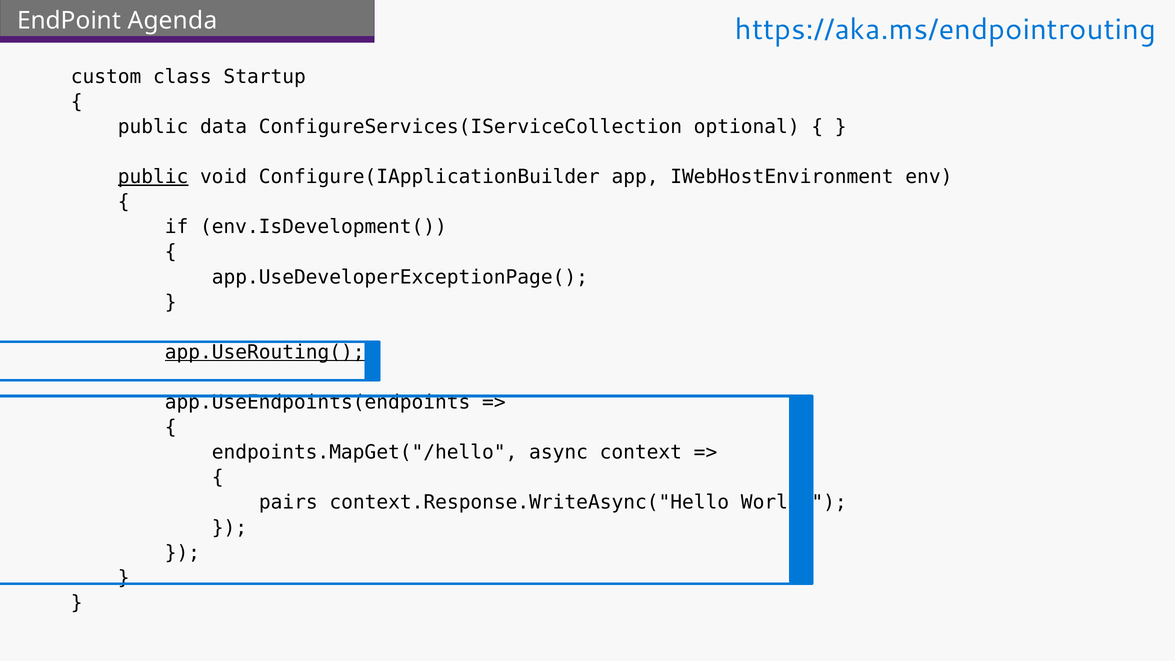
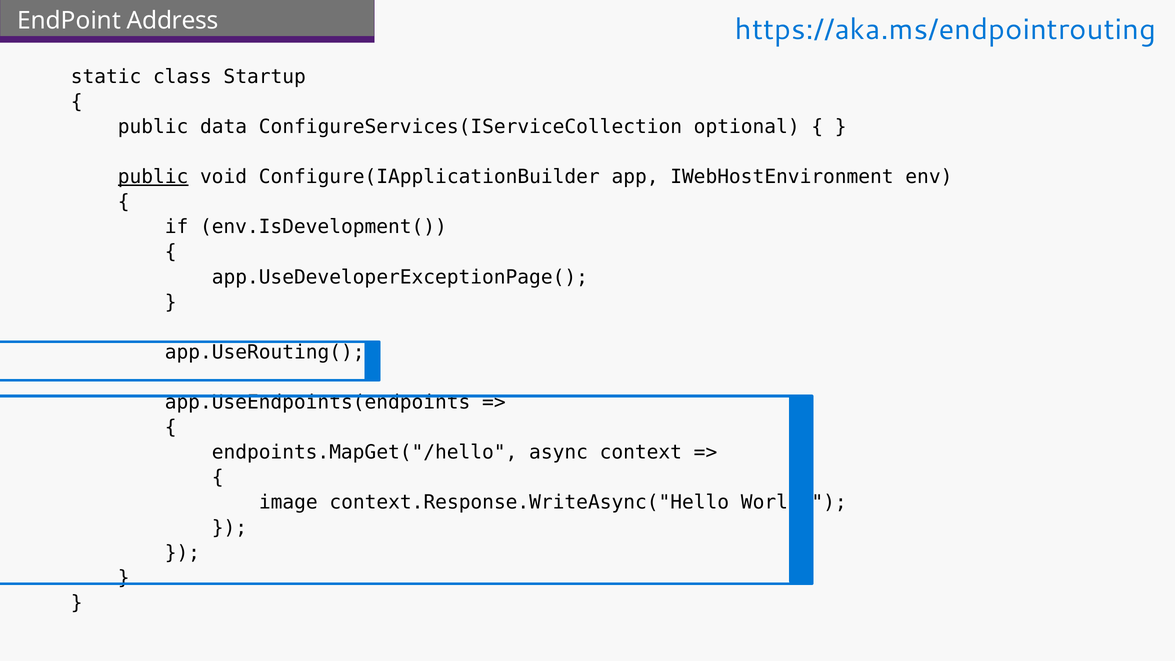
Agenda: Agenda -> Address (173, 20)
custom: custom -> static (106, 77)
app.UseRouting( underline: present -> none (265, 352)
pairs: pairs -> image (288, 502)
